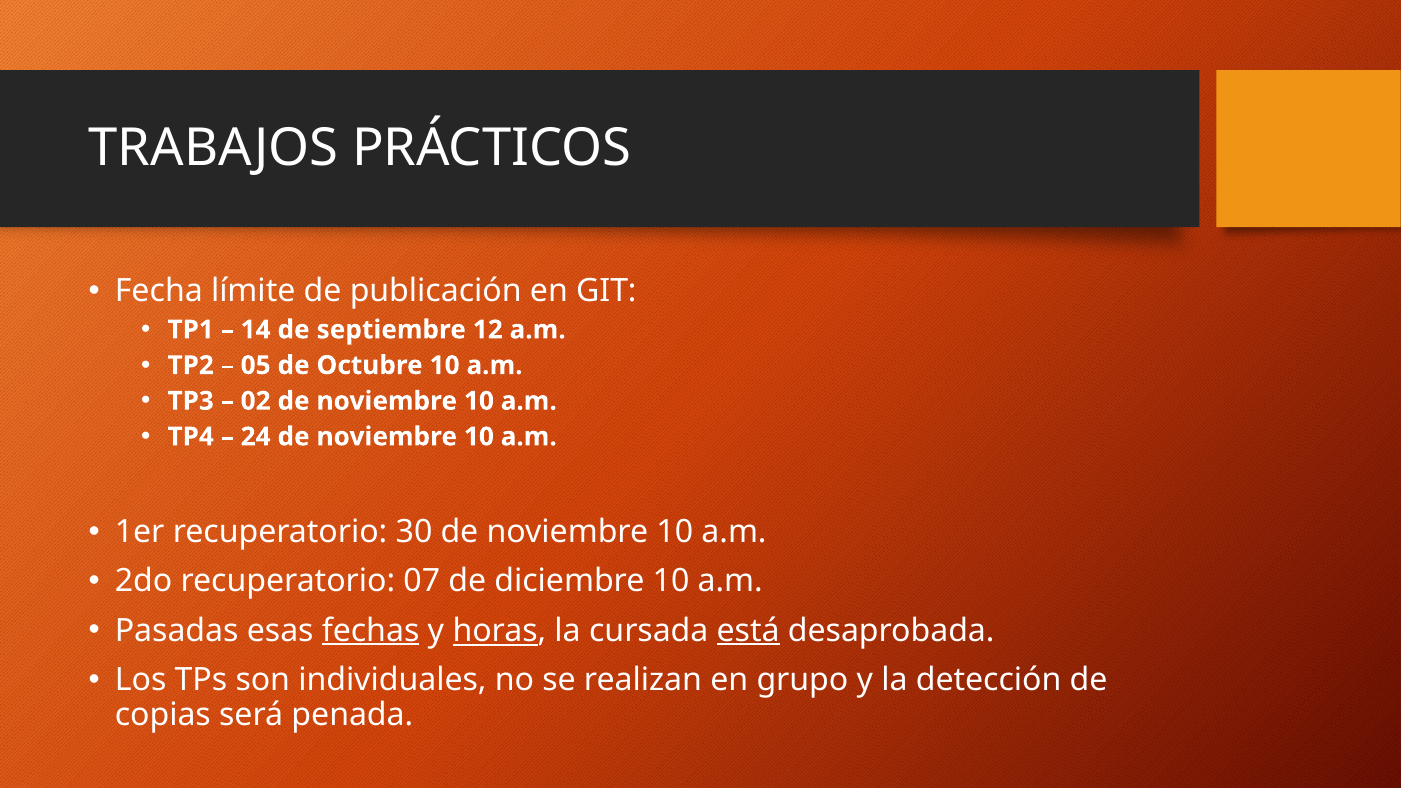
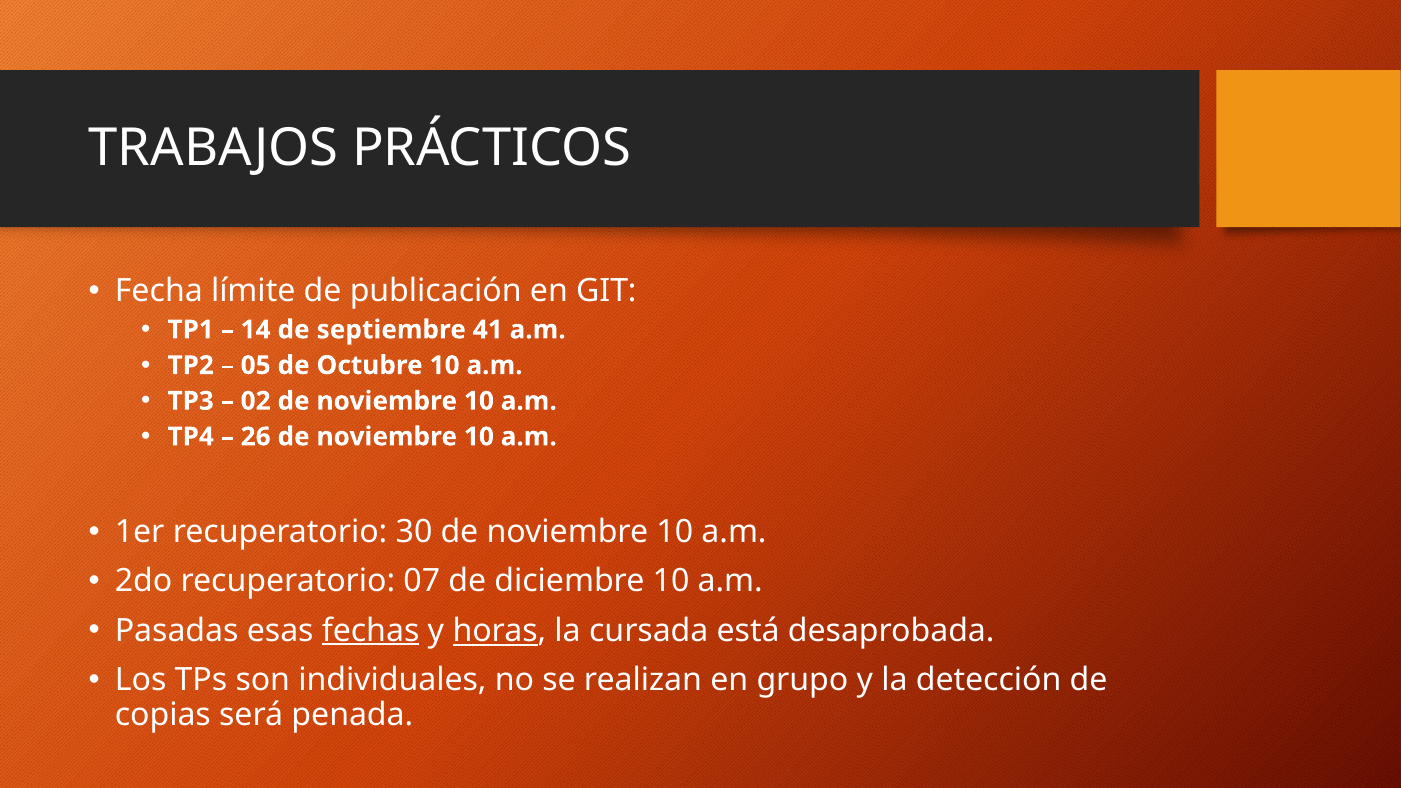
12: 12 -> 41 (488, 330)
24: 24 -> 26 (256, 437)
está underline: present -> none (748, 631)
